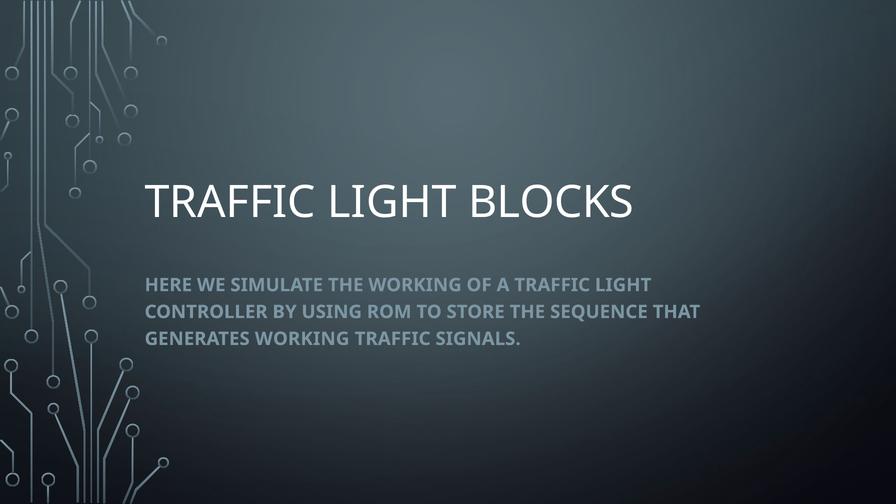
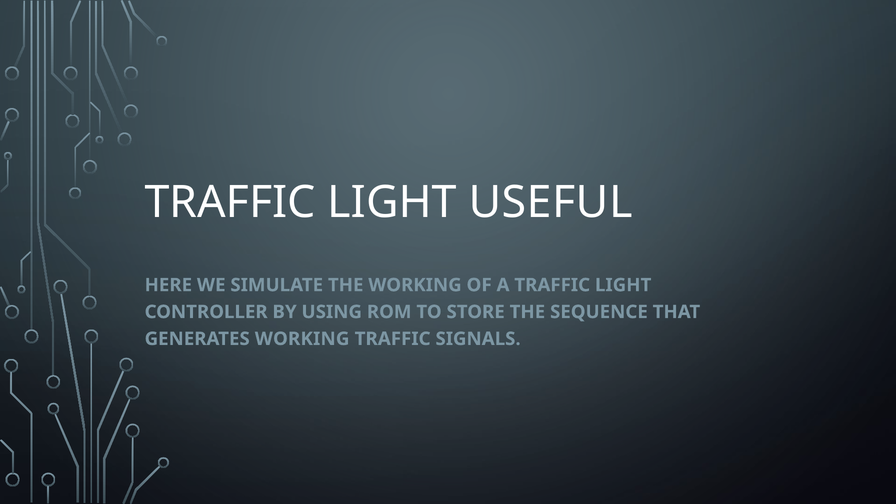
BLOCKS: BLOCKS -> USEFUL (551, 202)
